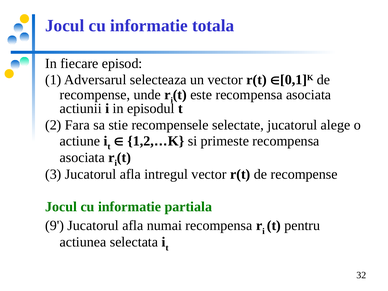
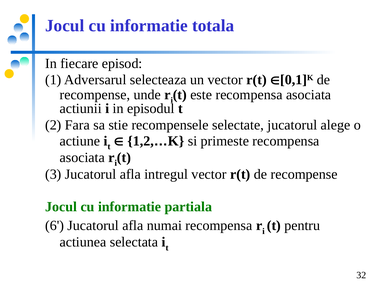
9: 9 -> 6 (55, 226)
